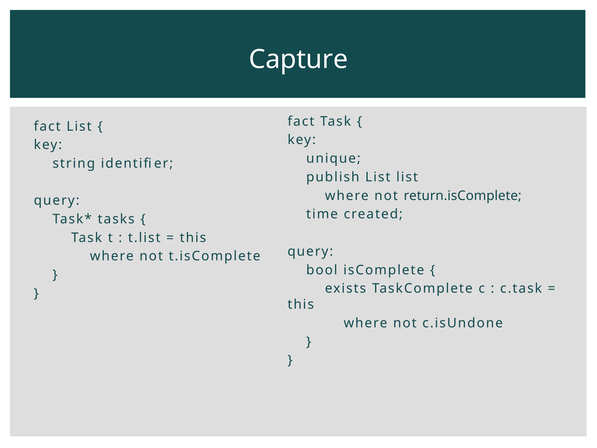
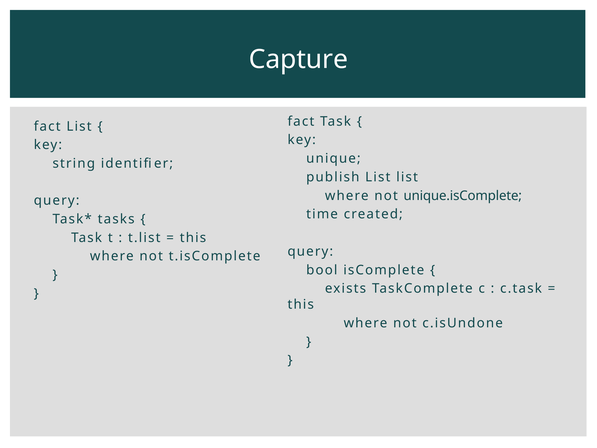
return.isComplete: return.isComplete -> unique.isComplete (463, 196)
